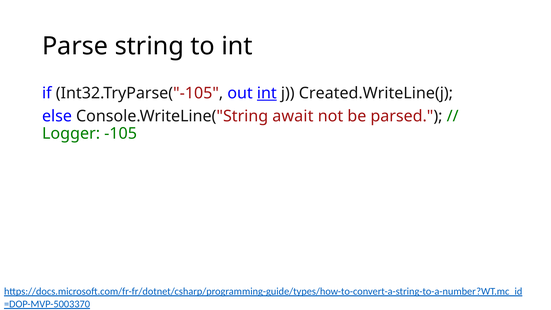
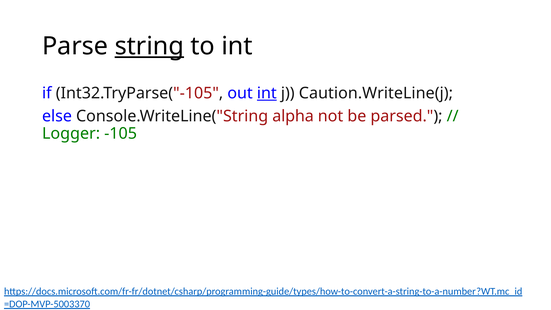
string underline: none -> present (149, 46)
Created.WriteLine(j: Created.WriteLine(j -> Caution.WriteLine(j (376, 93)
await: await -> alpha (293, 116)
